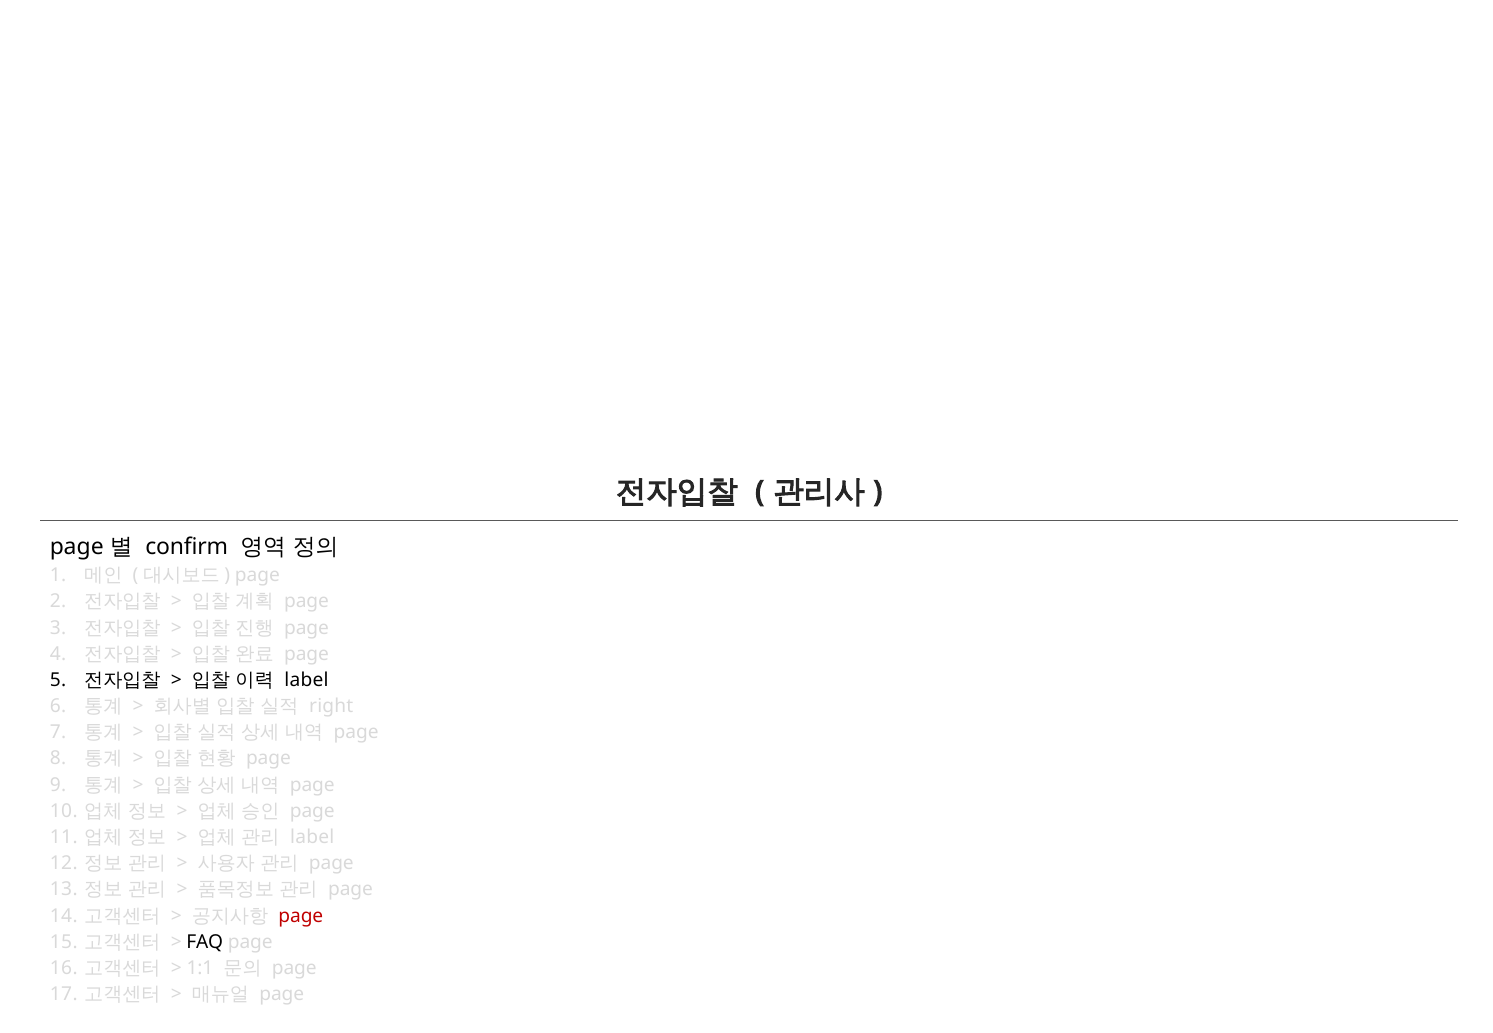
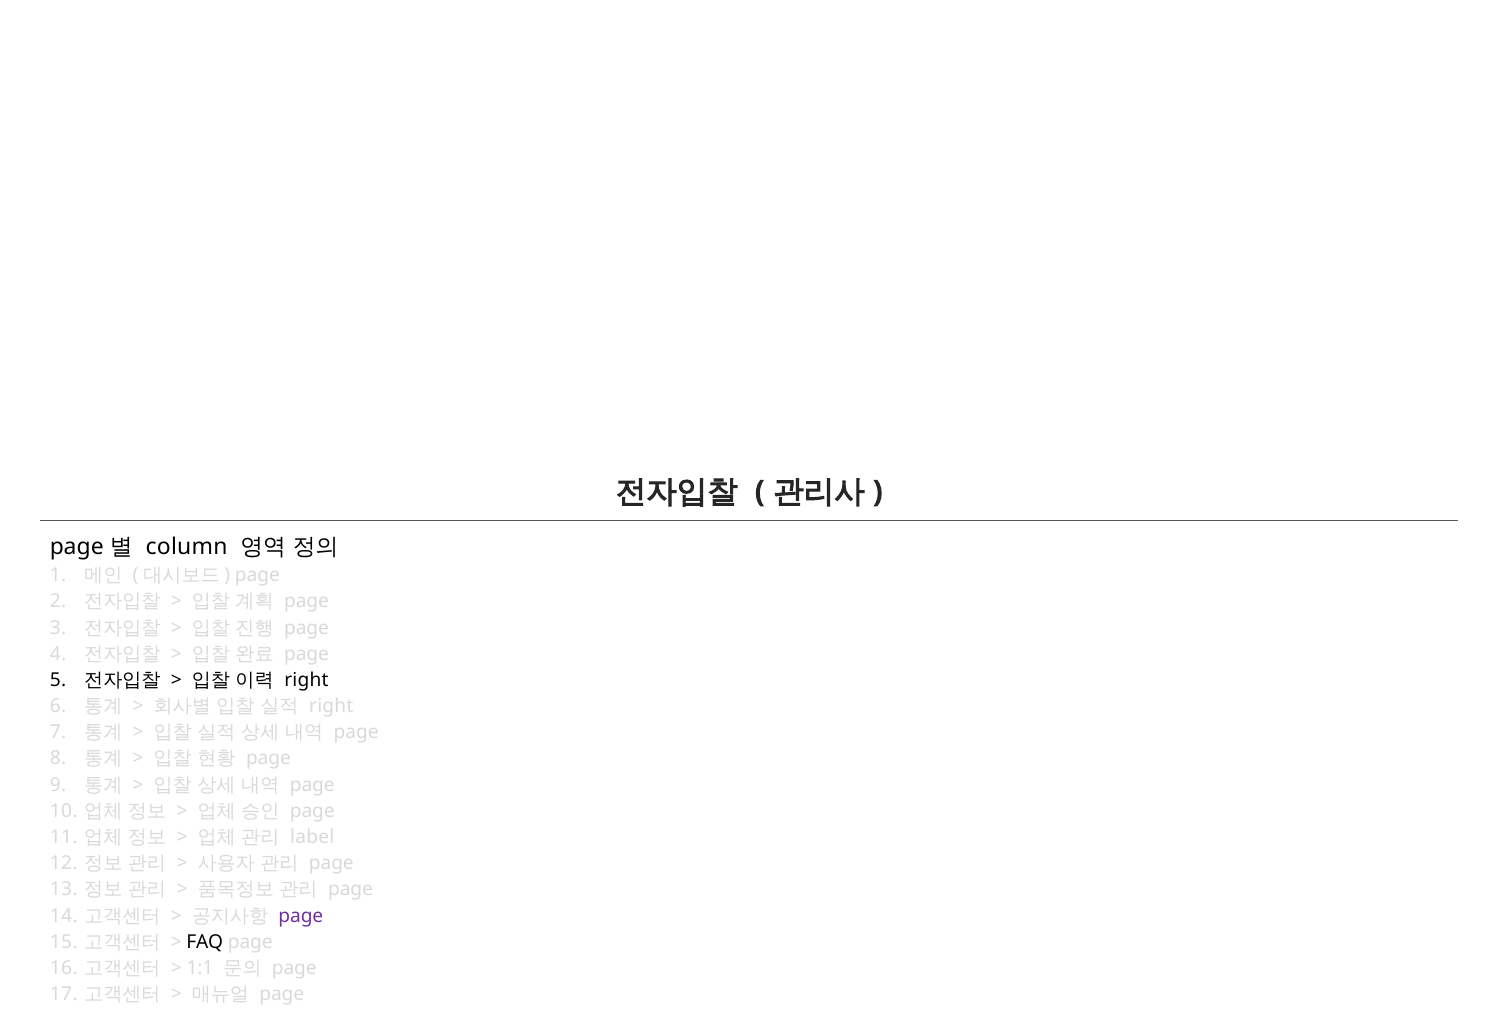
confirm: confirm -> column (187, 547)
label: label -> right (306, 680)
page colour: red -> purple (301, 916)
